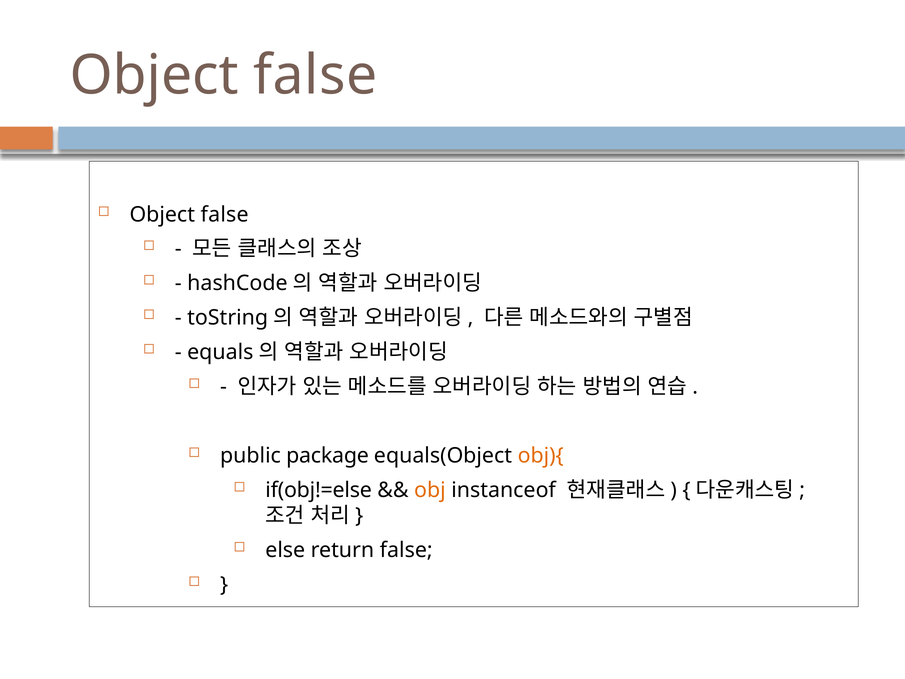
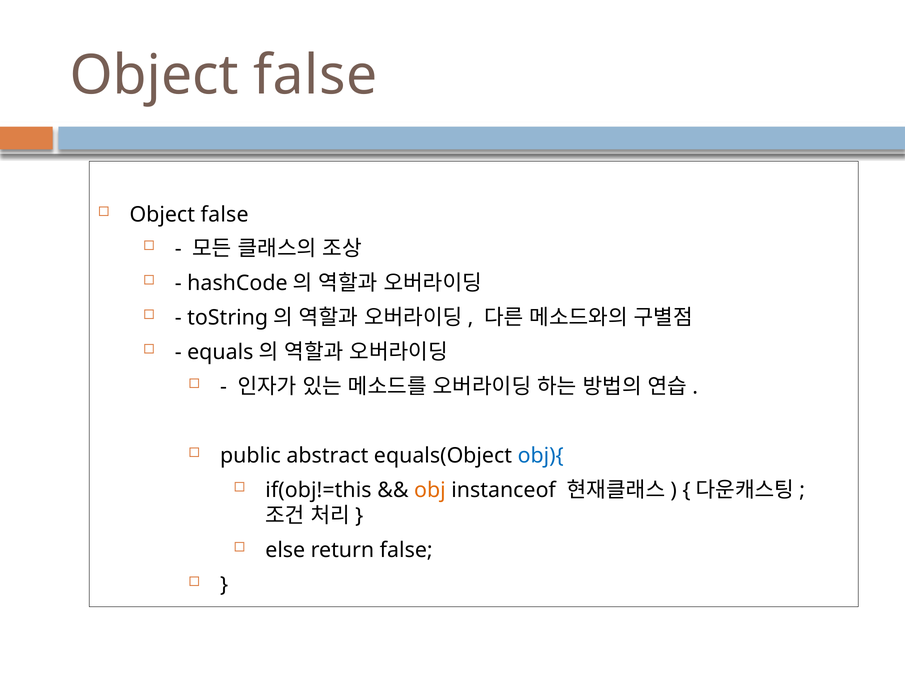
package: package -> abstract (327, 456)
obj){ colour: orange -> blue (541, 456)
if(obj!=else: if(obj!=else -> if(obj!=this (318, 490)
